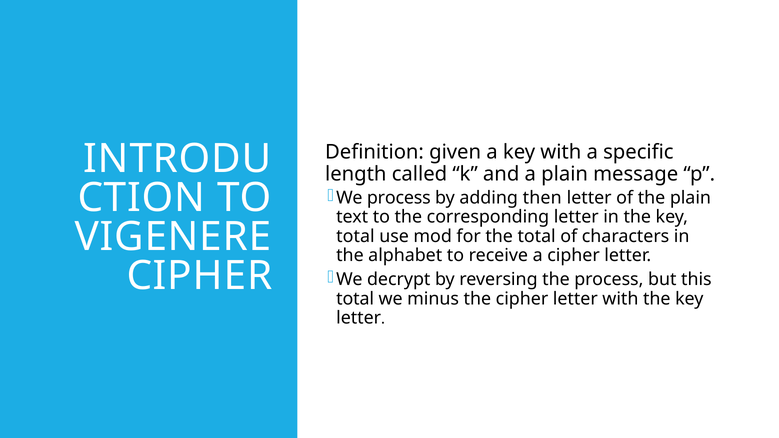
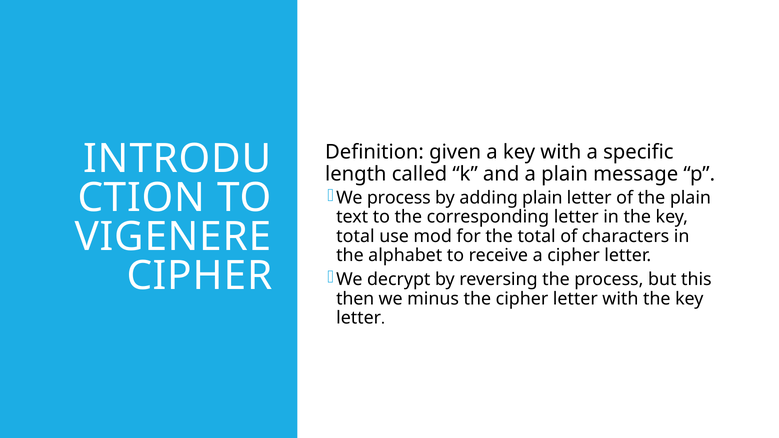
adding then: then -> plain (542, 198)
total: total -> then (355, 299)
